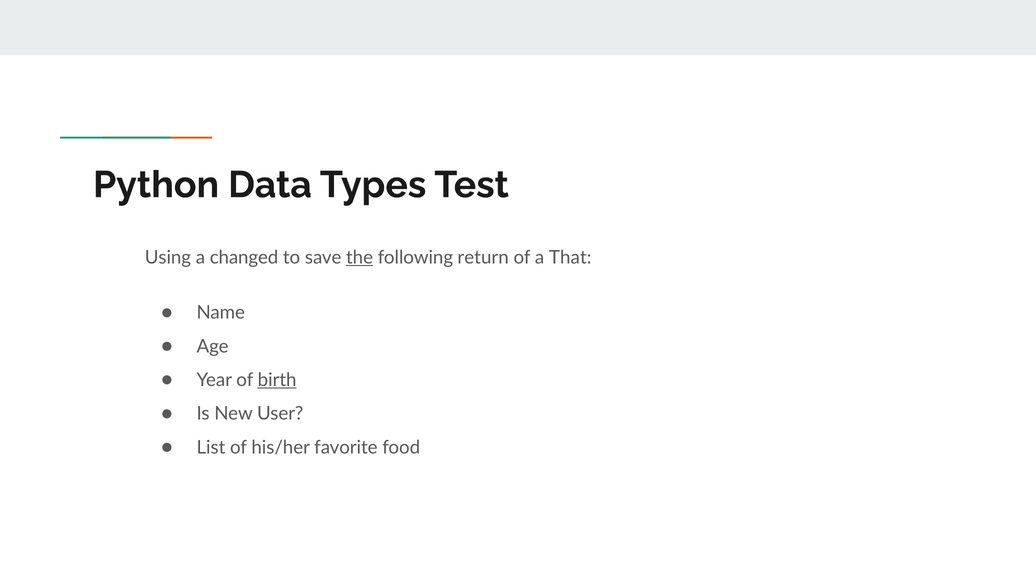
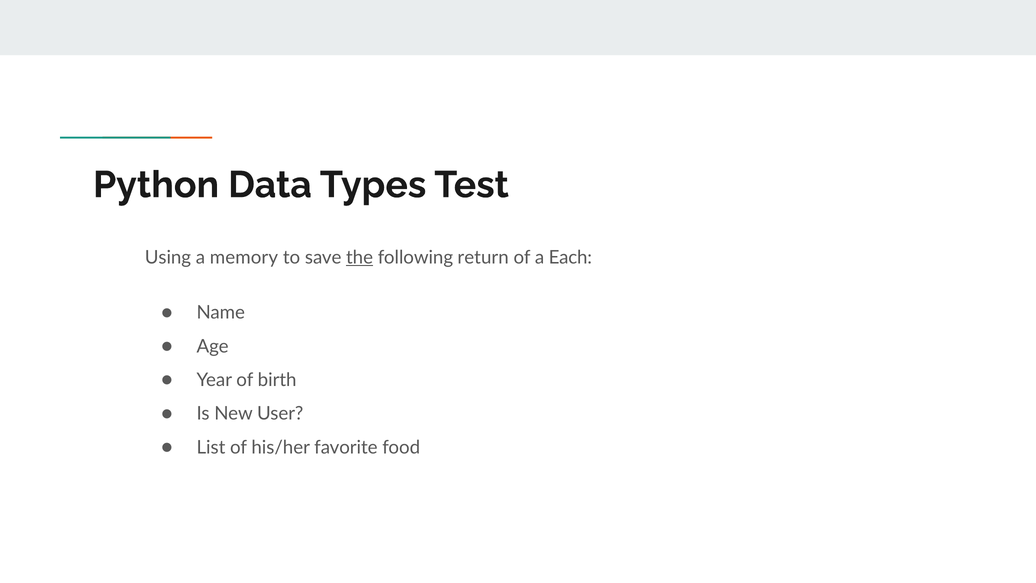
changed: changed -> memory (244, 257)
That: That -> Each (570, 257)
birth underline: present -> none (277, 380)
